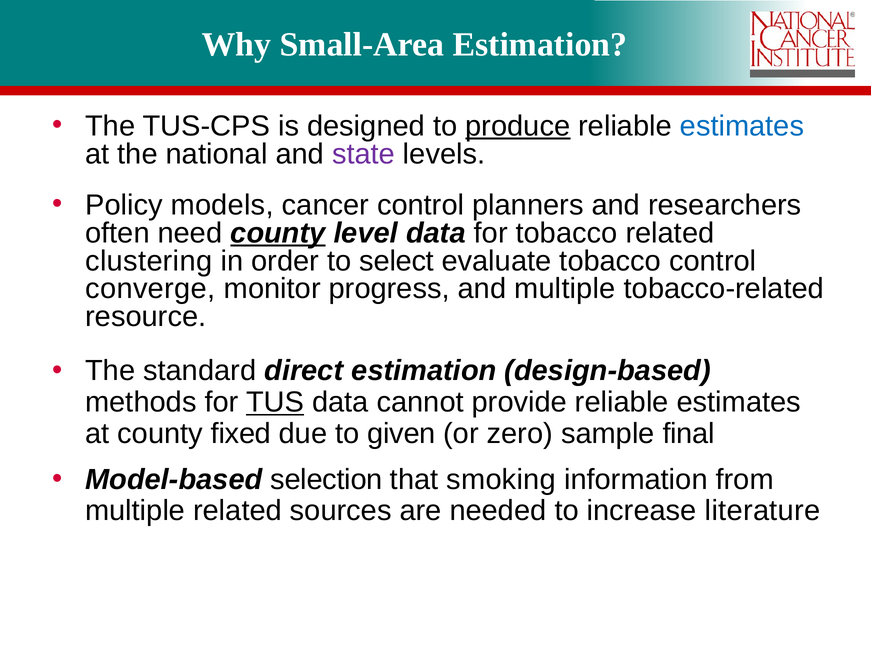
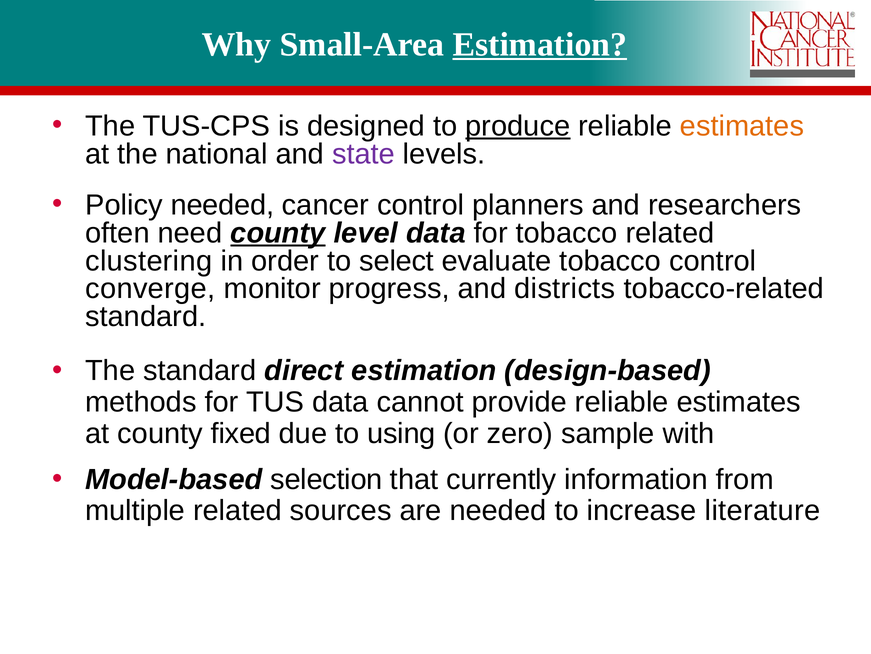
Estimation underline: none -> present (540, 45)
estimates colour: blue -> orange (742, 126)
Policy models: models -> needed (222, 205)
and multiple: multiple -> districts (565, 289)
resource: resource -> standard (146, 316)
TUS underline: present -> none (275, 402)
given: given -> using (401, 433)
final: final -> with (688, 433)
smoking: smoking -> currently (501, 479)
